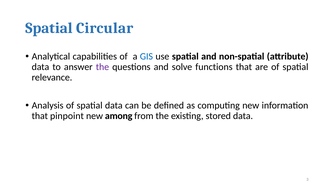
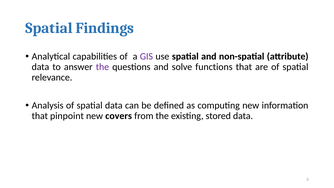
Circular: Circular -> Findings (105, 28)
GIS colour: blue -> purple (146, 56)
among: among -> covers (119, 116)
